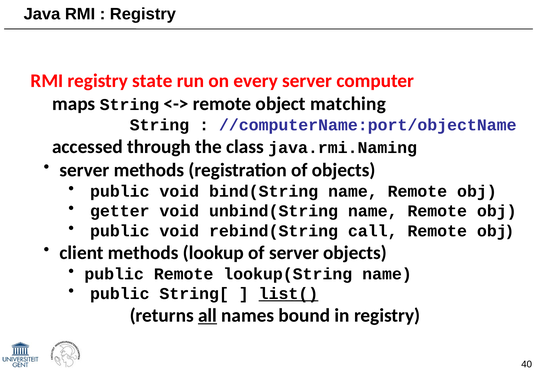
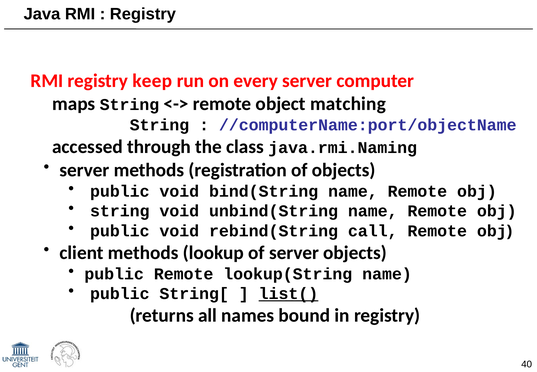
state: state -> keep (152, 81)
getter: getter -> string (120, 211)
all underline: present -> none (208, 315)
